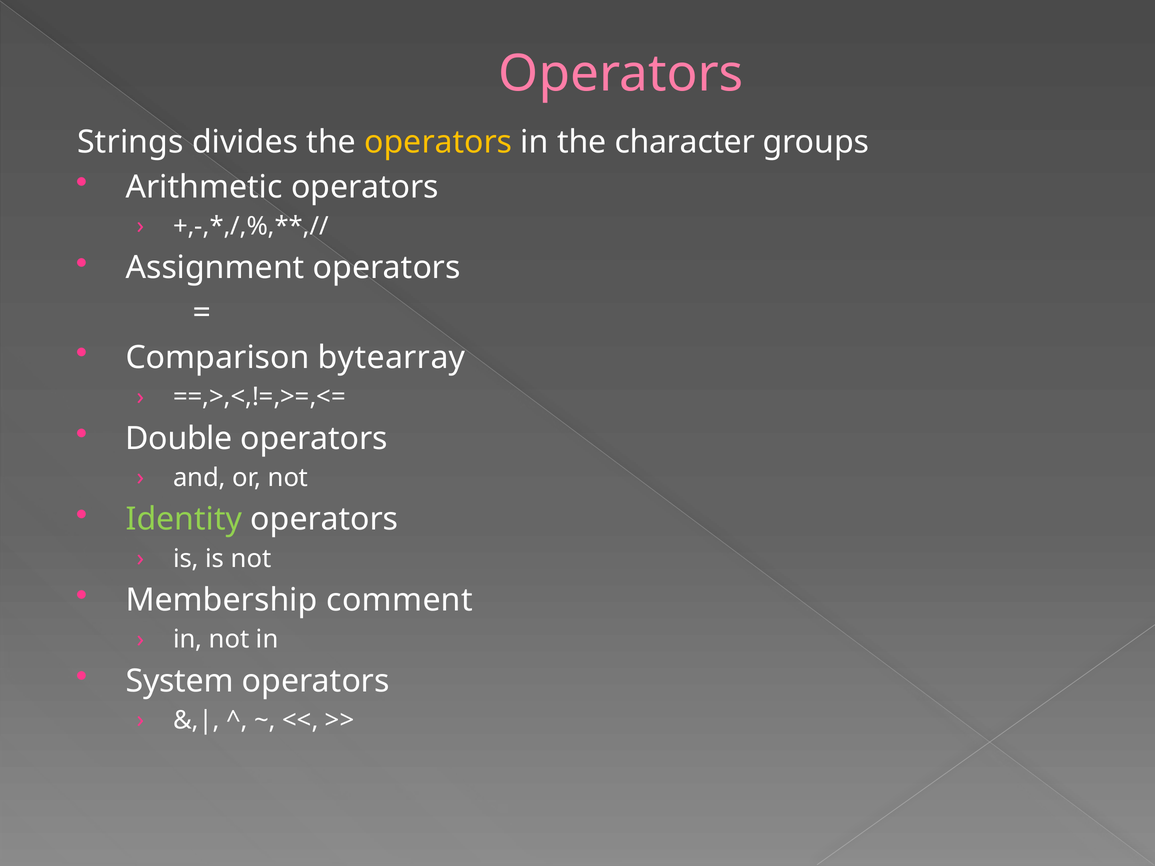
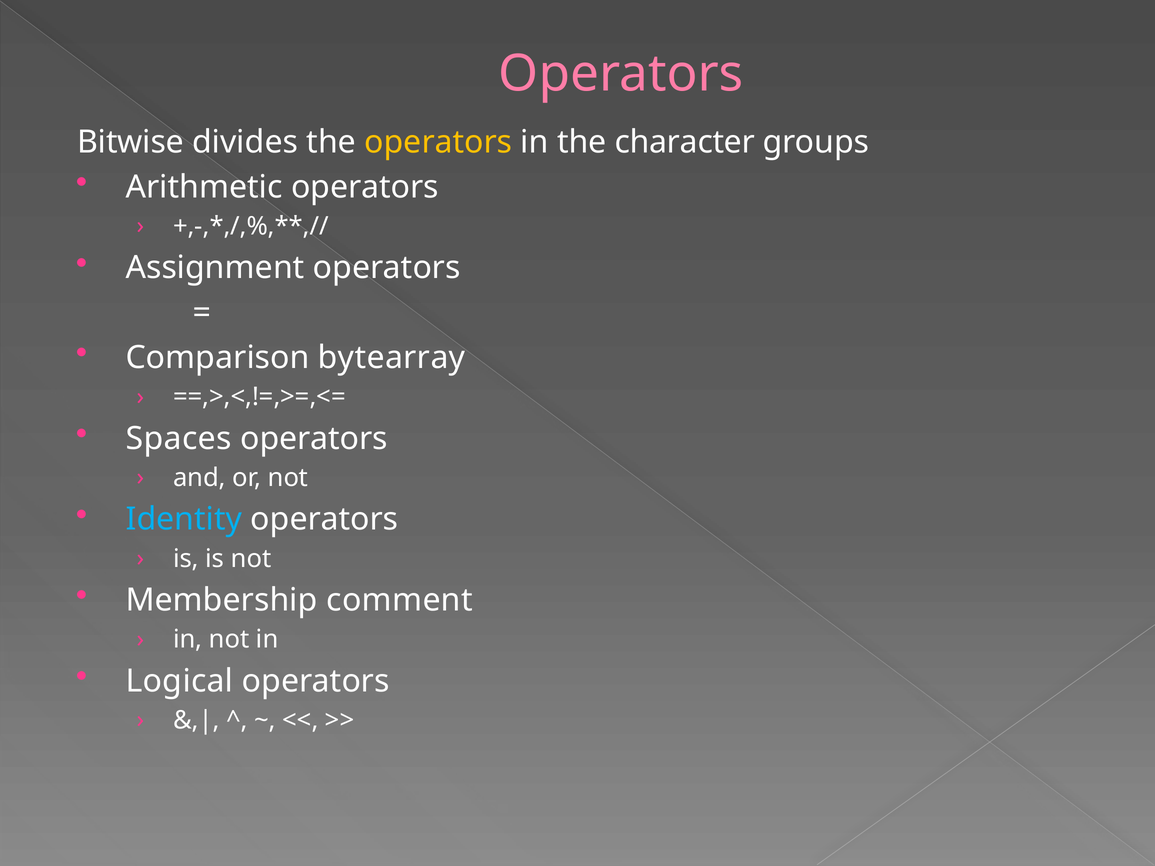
Strings: Strings -> Bitwise (131, 142)
Double: Double -> Spaces (179, 439)
Identity colour: light green -> light blue (184, 519)
System: System -> Logical (180, 681)
